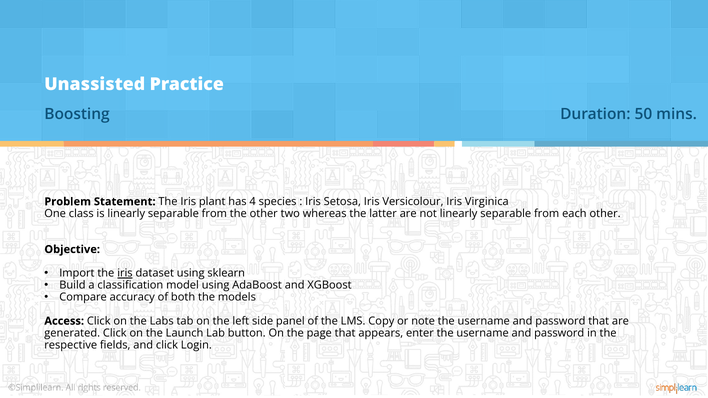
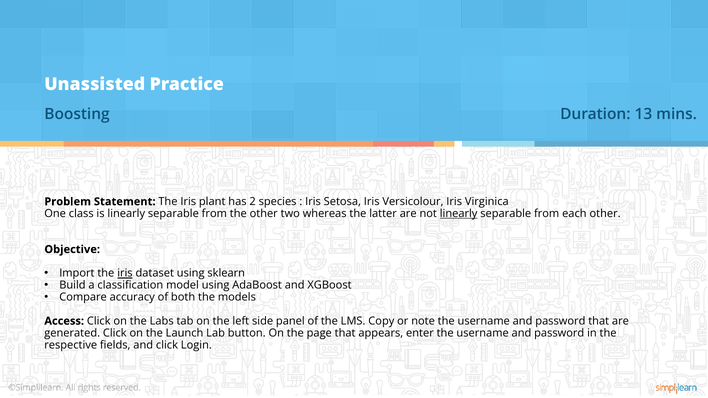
50: 50 -> 13 (643, 114)
4: 4 -> 2 (253, 202)
linearly underline: none -> present (459, 214)
